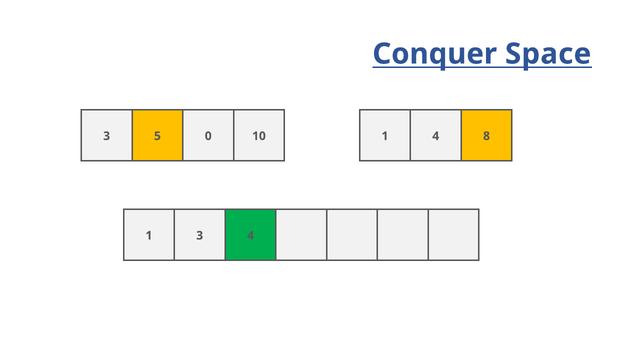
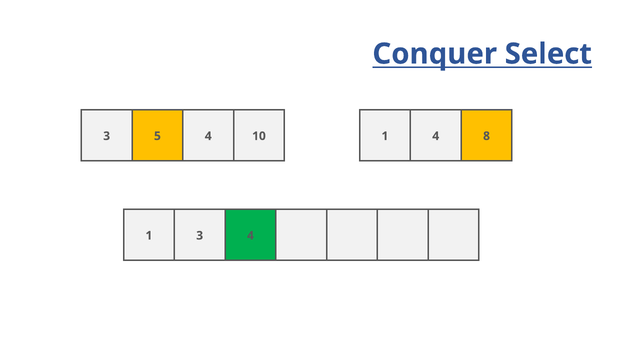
Space: Space -> Select (548, 54)
5 0: 0 -> 4 (208, 136)
